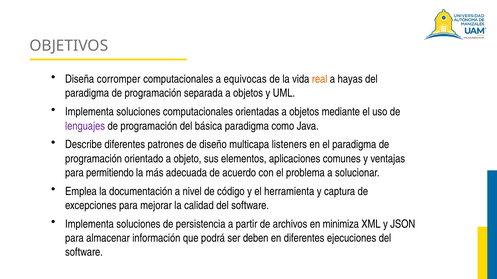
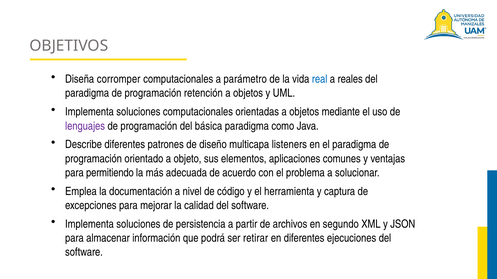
equivocas: equivocas -> parámetro (245, 79)
real colour: orange -> blue (320, 79)
hayas: hayas -> reales (350, 79)
separada: separada -> retención (203, 93)
minimiza: minimiza -> segundo (341, 224)
deben: deben -> retirar (256, 238)
